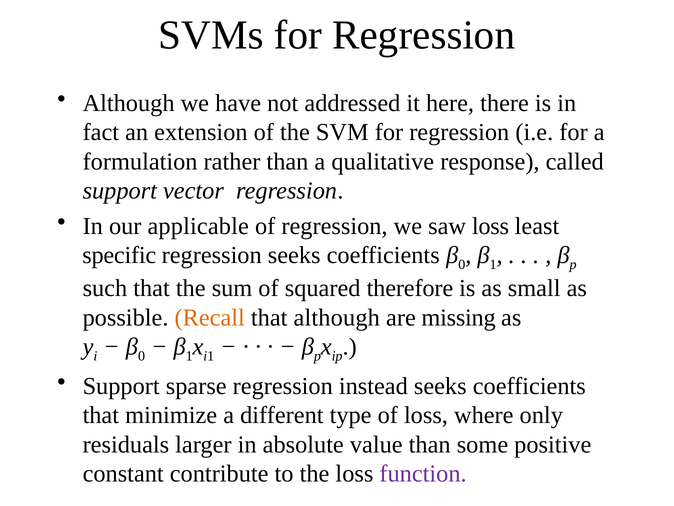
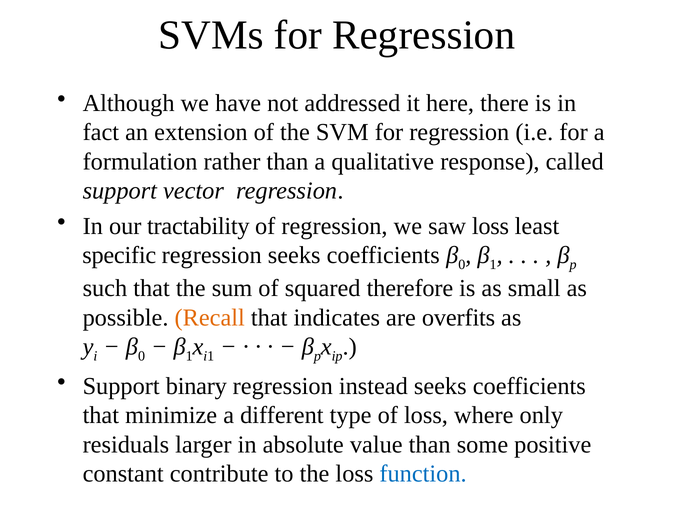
applicable: applicable -> tractability (198, 226)
that although: although -> indicates (337, 317)
missing: missing -> overfits (459, 317)
sparse: sparse -> binary (196, 386)
function colour: purple -> blue (423, 473)
